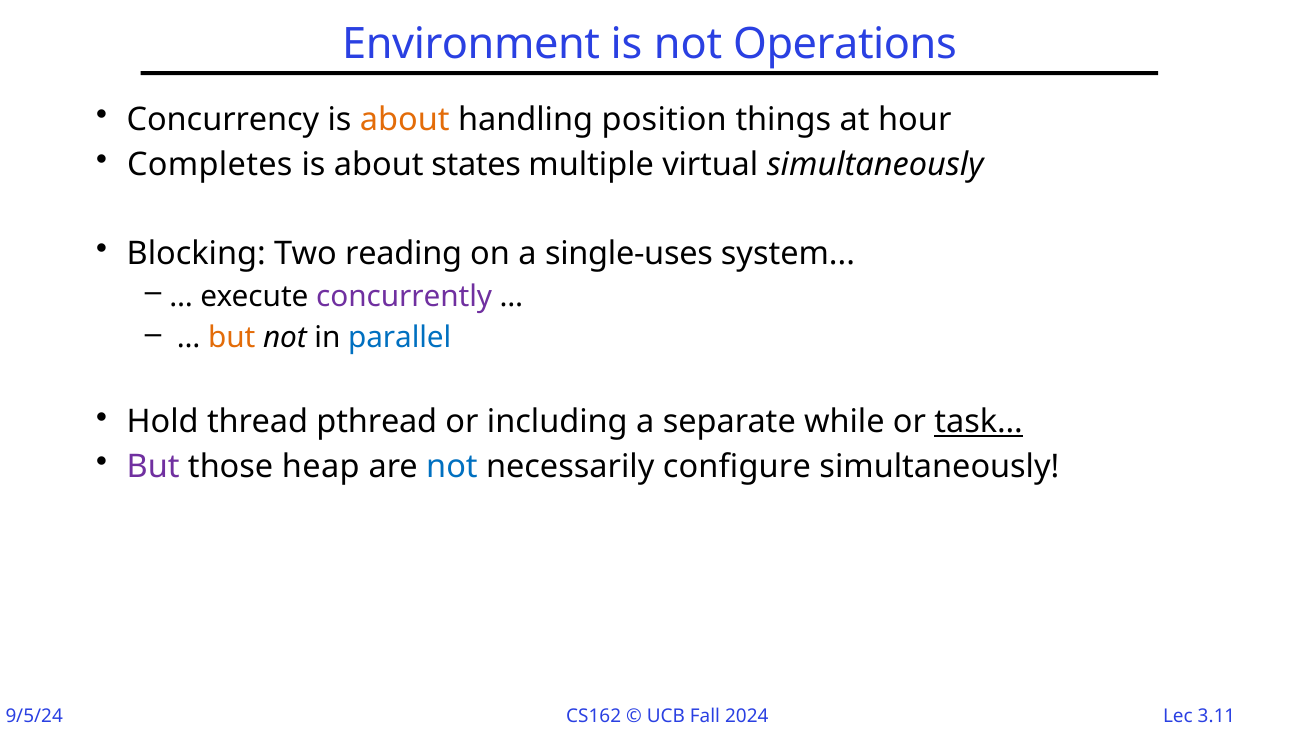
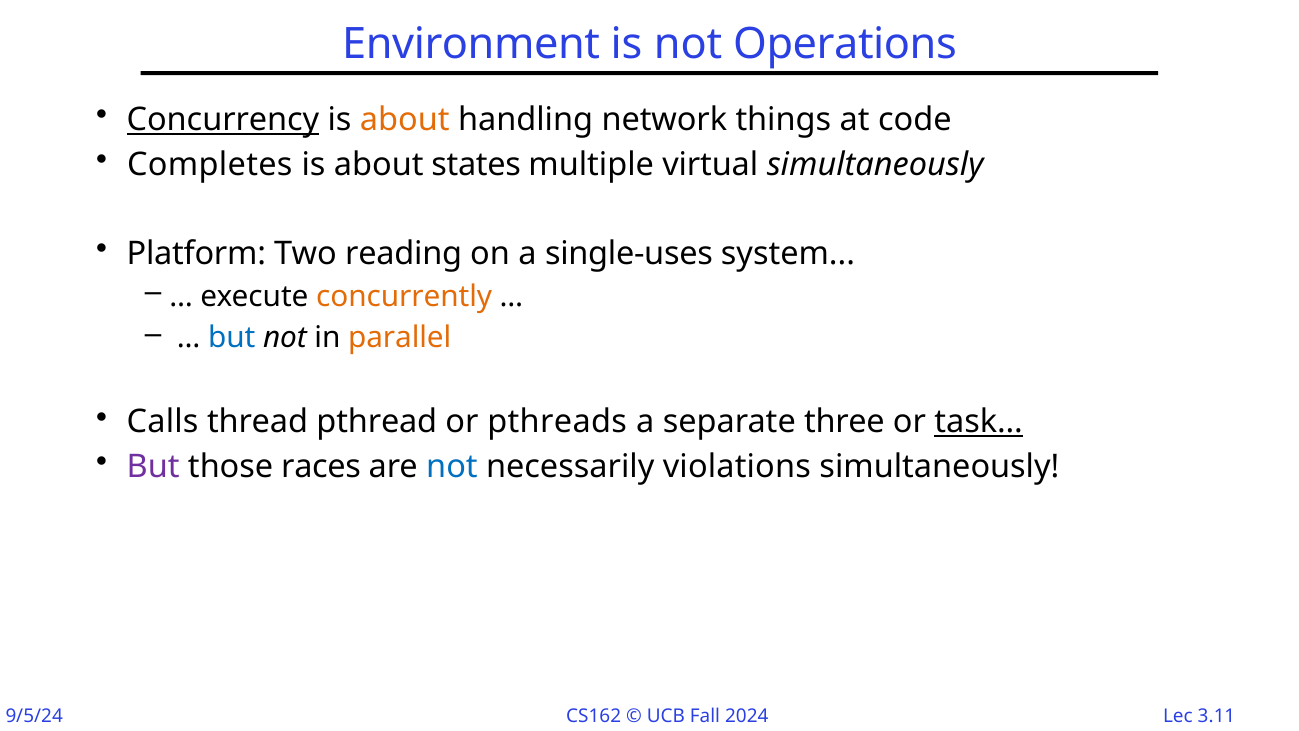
Concurrency underline: none -> present (223, 119)
position: position -> network (664, 119)
hour: hour -> code (915, 119)
Blocking: Blocking -> Platform (196, 254)
concurrently colour: purple -> orange (404, 296)
but colour: orange -> blue (232, 337)
parallel colour: blue -> orange (400, 337)
Hold: Hold -> Calls (163, 422)
including: including -> pthreads (557, 422)
while: while -> three (845, 422)
heap: heap -> races (321, 467)
configure: configure -> violations (737, 467)
